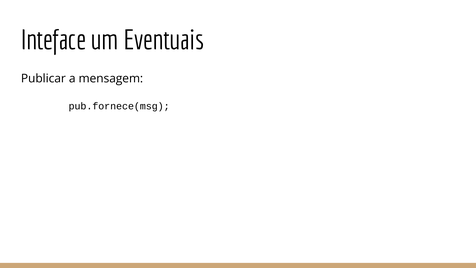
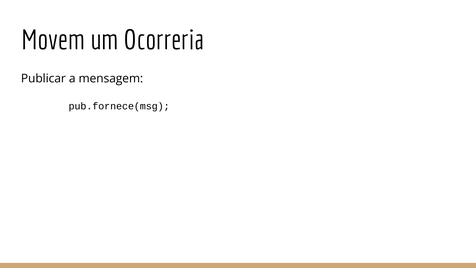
Inteface: Inteface -> Movem (53, 40)
Eventuais: Eventuais -> Ocorreria (164, 40)
